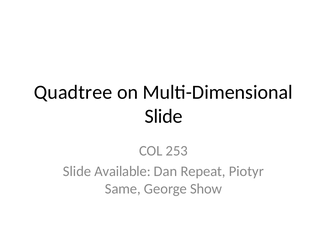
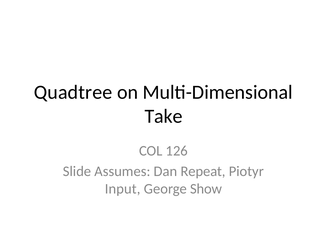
Slide: Slide -> Take (164, 116)
253: 253 -> 126 (177, 150)
Available: Available -> Assumes (122, 171)
Same: Same -> Input (123, 188)
